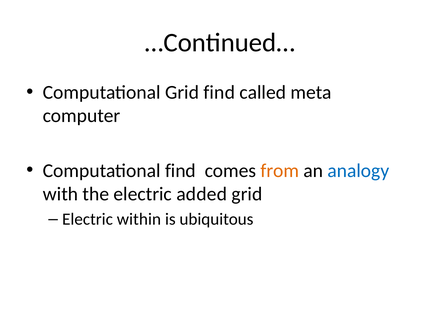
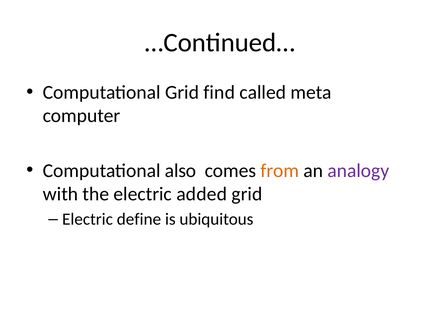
Computational find: find -> also (181, 171)
analogy colour: blue -> purple (358, 171)
within: within -> define (139, 219)
